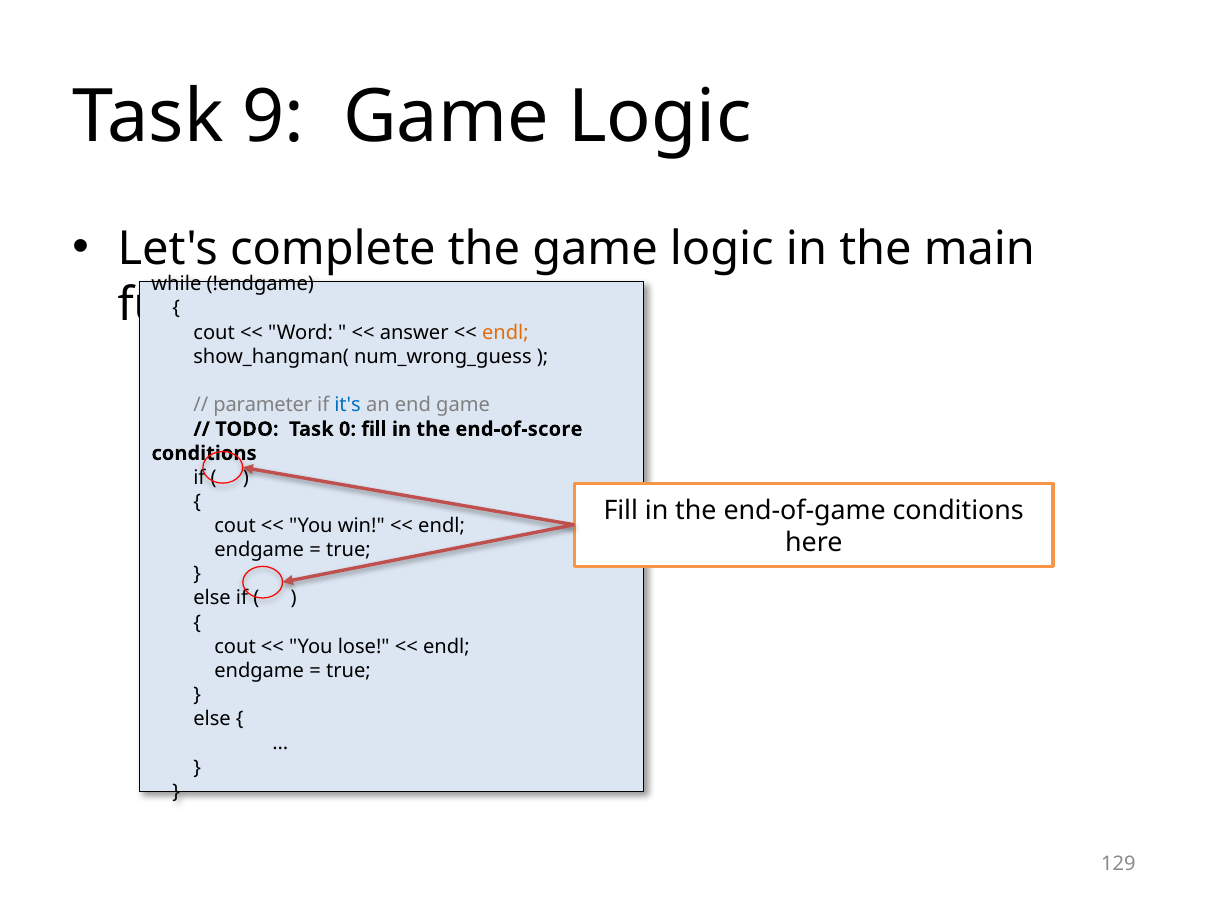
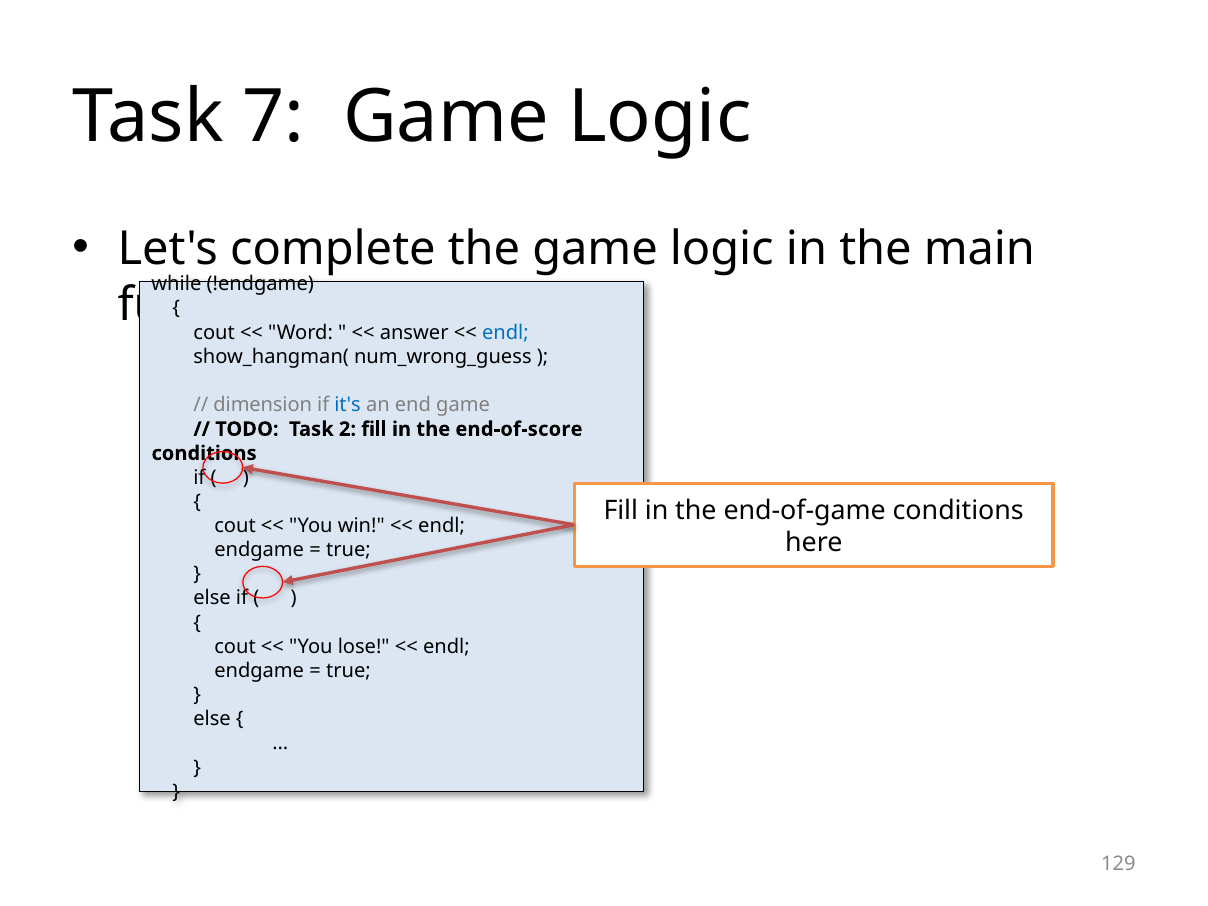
9: 9 -> 7 (274, 117)
endl colour: orange -> blue (505, 333)
parameter: parameter -> dimension (263, 405)
0: 0 -> 2 (347, 429)
